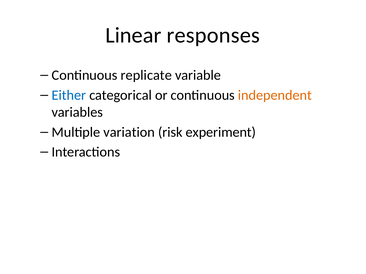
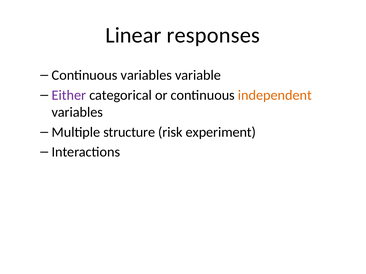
Continuous replicate: replicate -> variables (146, 75)
Either colour: blue -> purple (69, 95)
variation: variation -> structure (129, 132)
